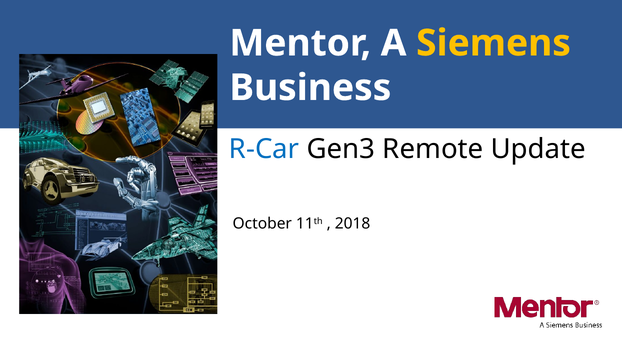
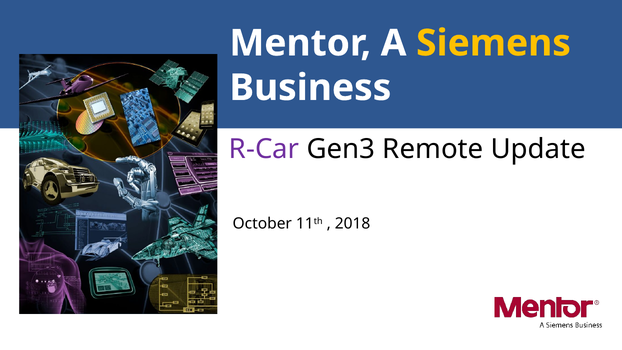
R-Car colour: blue -> purple (264, 149)
